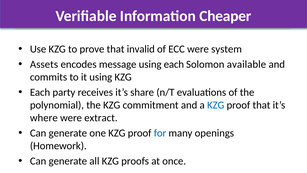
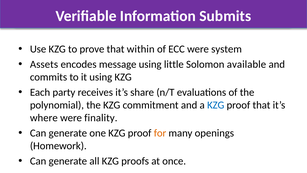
Cheaper: Cheaper -> Submits (225, 16)
invalid: invalid -> within (141, 49)
using each: each -> little (174, 64)
extract: extract -> finality (101, 118)
for colour: blue -> orange (160, 133)
